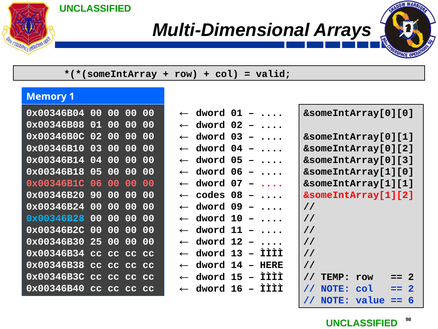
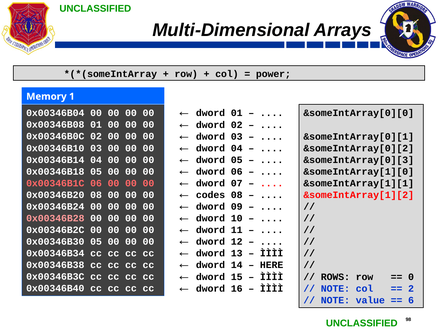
valid: valid -> power (273, 74)
0x00346B20 90: 90 -> 08 (96, 195)
0x00346B28 colour: light blue -> pink (55, 218)
0x00346B30 25: 25 -> 05 (96, 241)
TEMP: TEMP -> ROWS (335, 276)
2: 2 -> 0 (411, 276)
